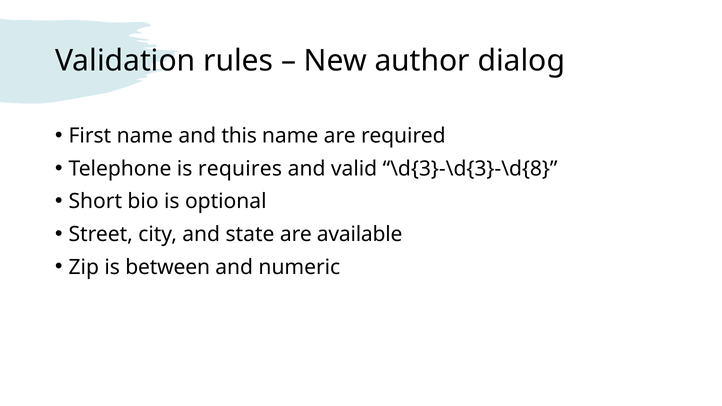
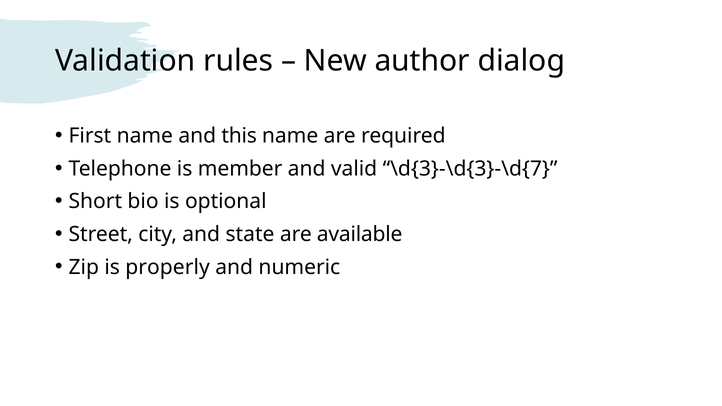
requires: requires -> member (240, 169)
\d{3}-\d{3}-\d{8: \d{3}-\d{3}-\d{8 -> \d{3}-\d{3}-\d{7 (470, 169)
between: between -> properly (168, 267)
